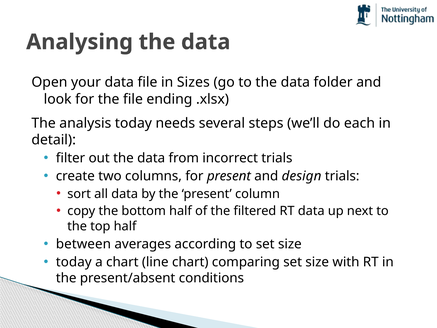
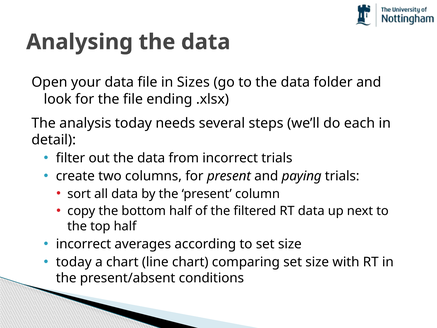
design: design -> paying (302, 176)
between: between -> incorrect (84, 244)
